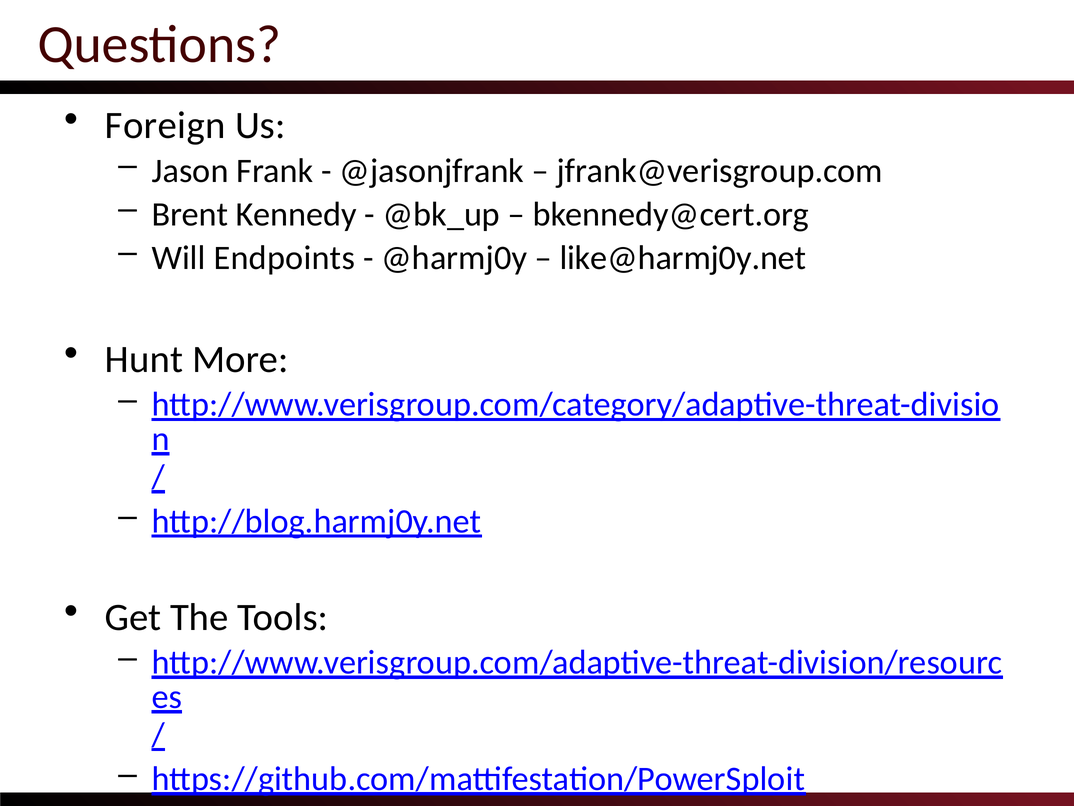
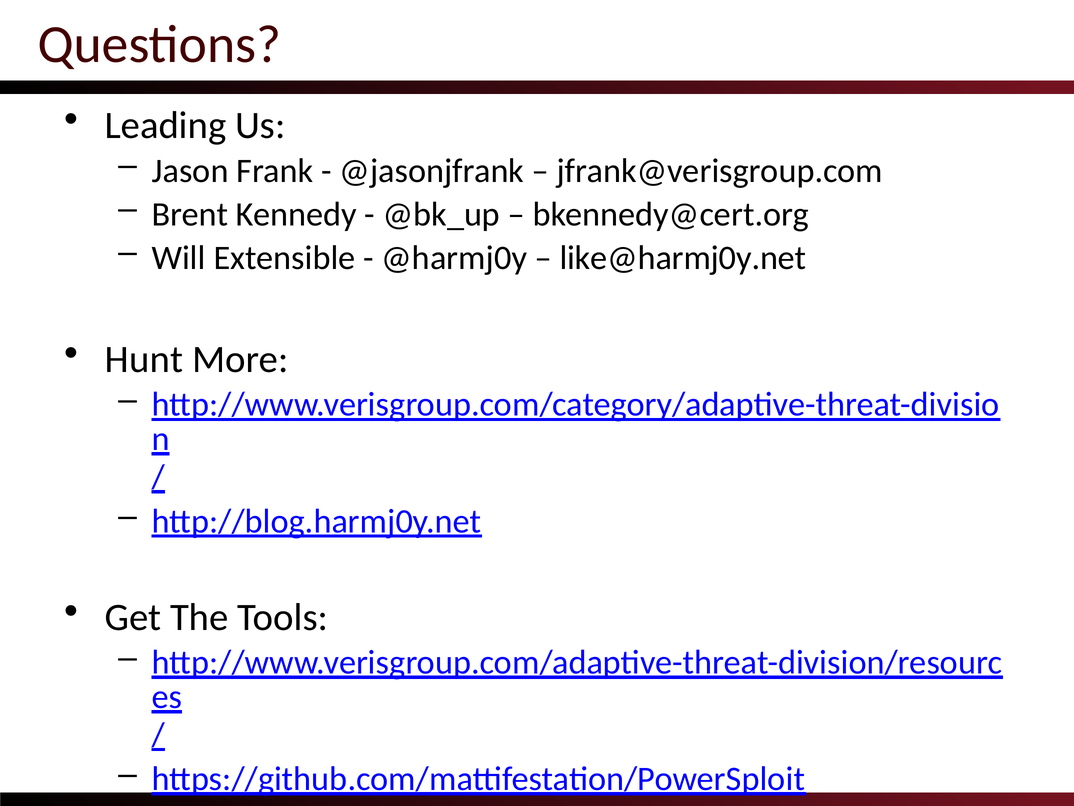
Foreign: Foreign -> Leading (166, 125)
Endpoints: Endpoints -> Extensible (284, 258)
